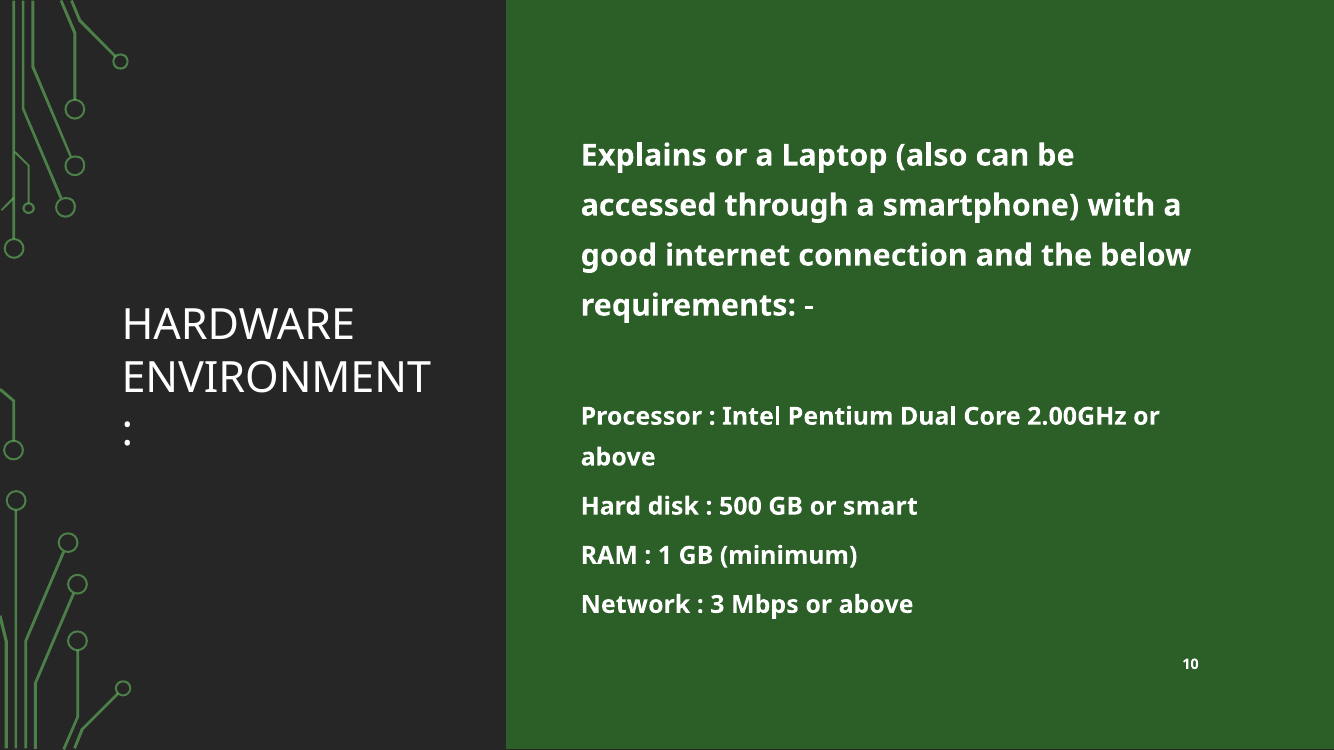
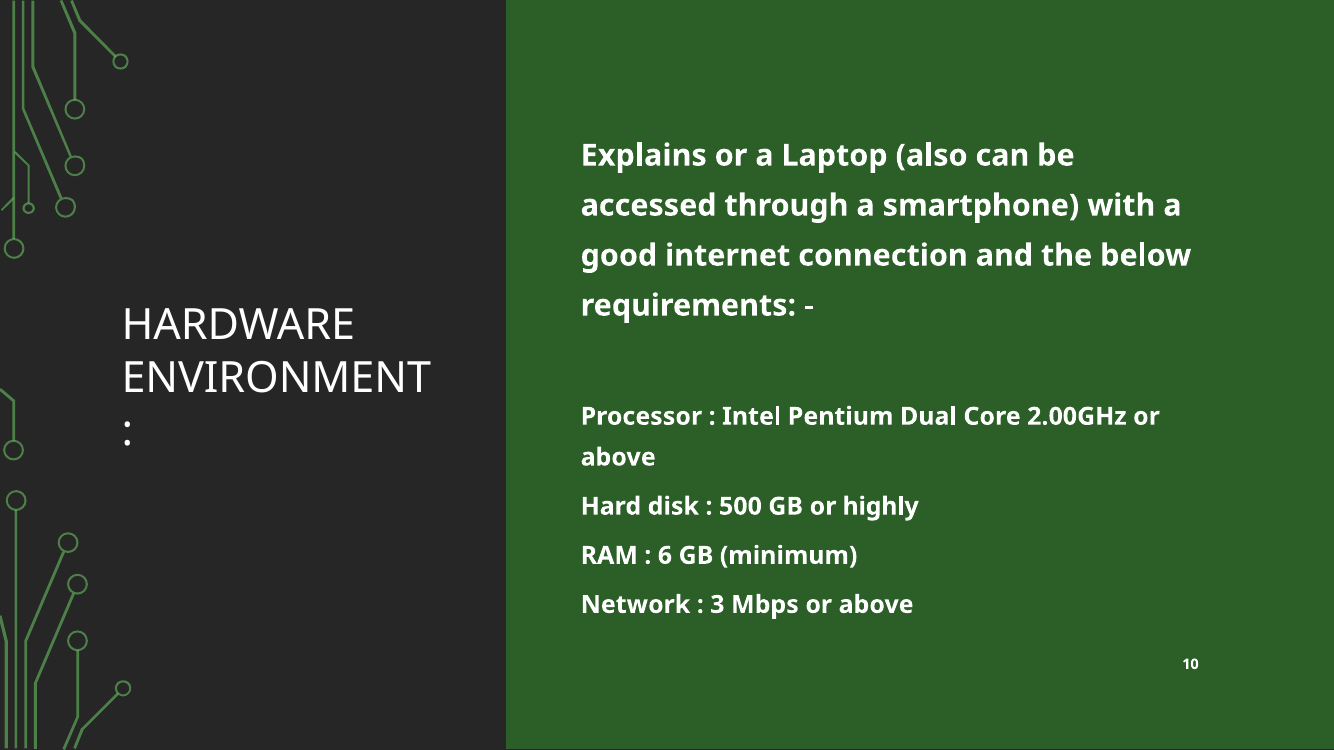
smart: smart -> highly (881, 507)
1: 1 -> 6 (665, 556)
